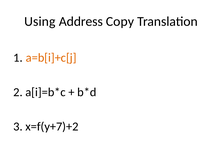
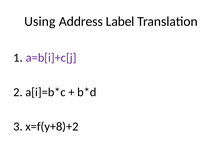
Copy: Copy -> Label (120, 21)
a=b[i]+c[j colour: orange -> purple (51, 58)
x=f(y+7)+2: x=f(y+7)+2 -> x=f(y+8)+2 (52, 127)
